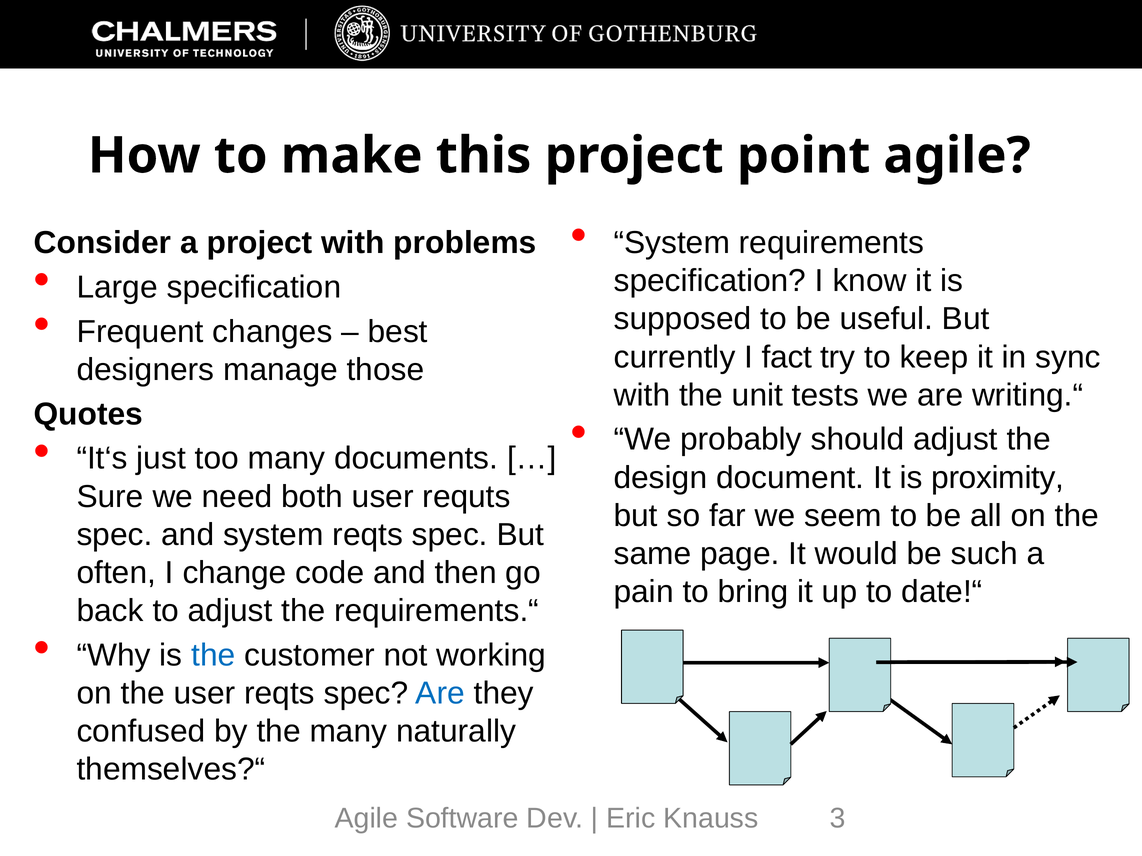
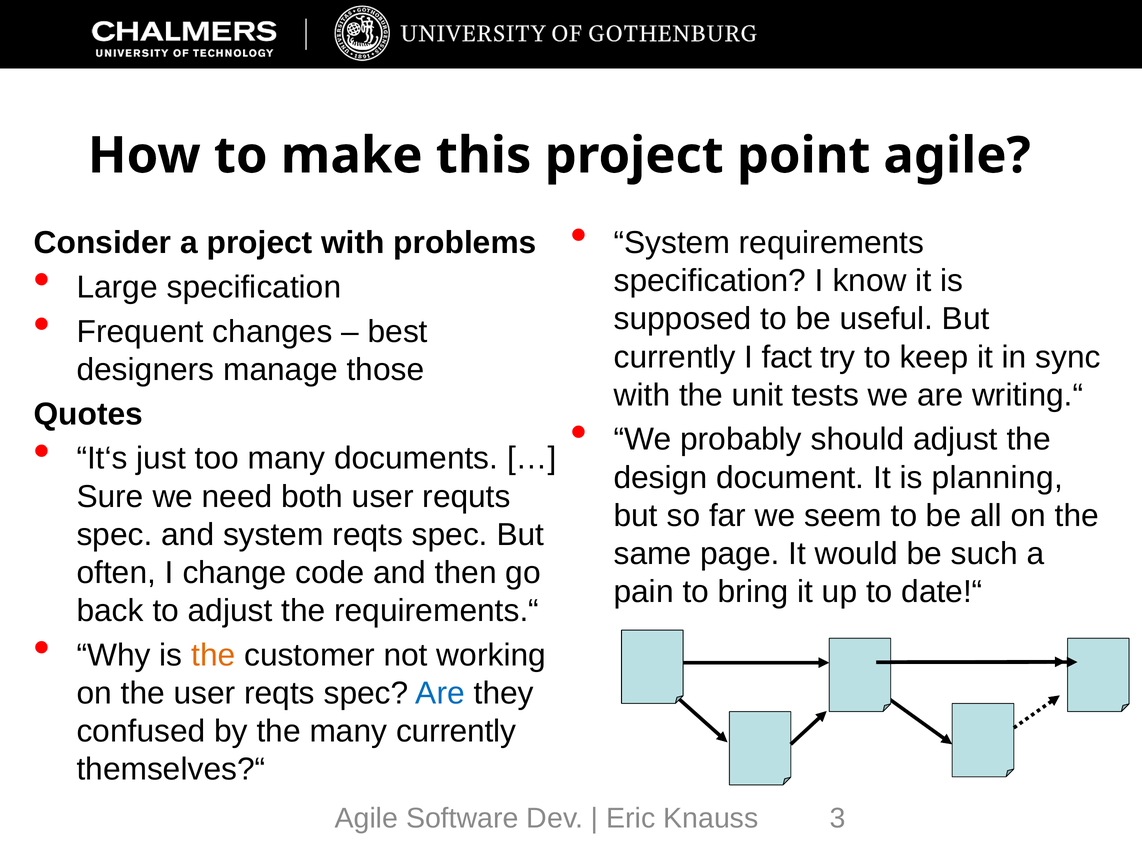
proximity: proximity -> planning (997, 478)
the colour: blue -> orange (213, 656)
many naturally: naturally -> currently (456, 732)
